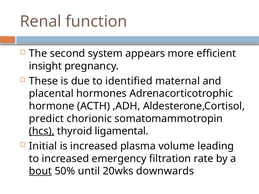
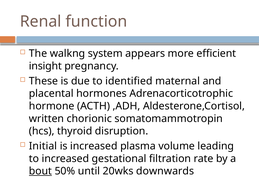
second: second -> walkng (67, 54)
predict: predict -> written (46, 119)
hcs underline: present -> none (42, 131)
ligamental: ligamental -> disruption (122, 131)
emergency: emergency -> gestational (119, 159)
